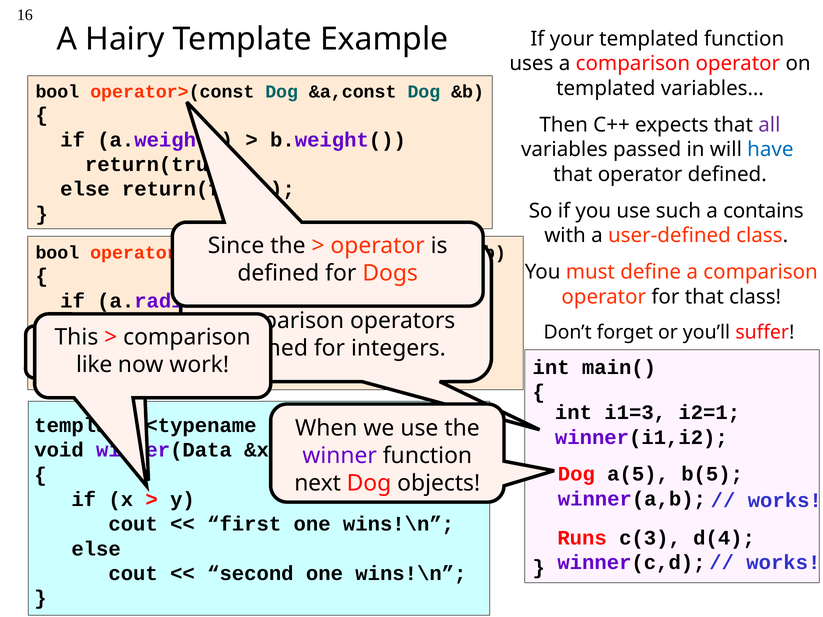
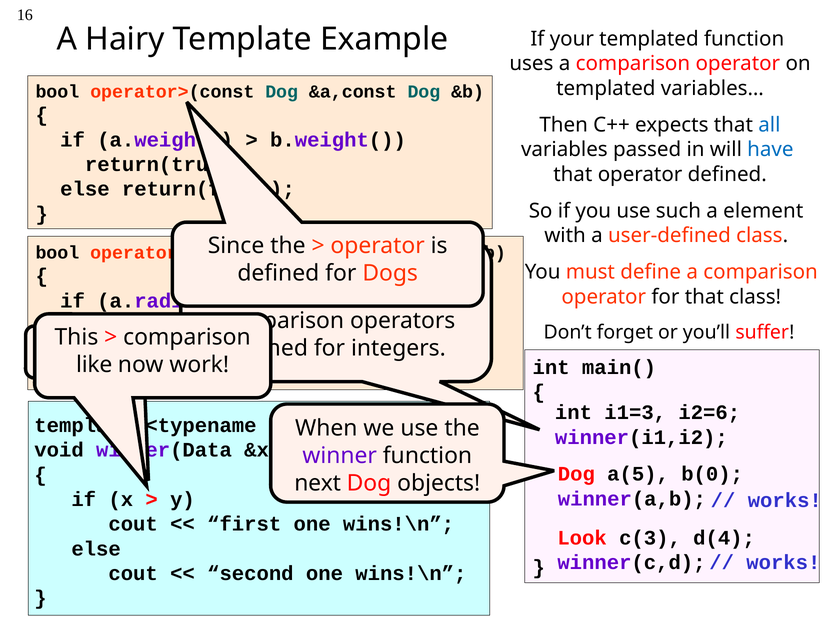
all colour: purple -> blue (769, 125)
contains: contains -> element (763, 211)
i2=1: i2=1 -> i2=6 (709, 413)
b(5: b(5 -> b(0 (712, 474)
Runs: Runs -> Look (582, 538)
